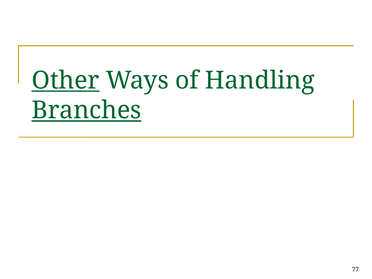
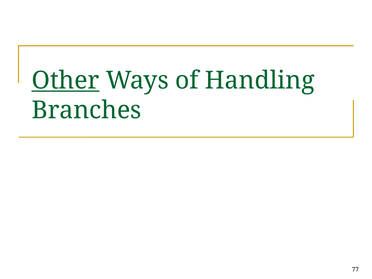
Branches underline: present -> none (87, 110)
